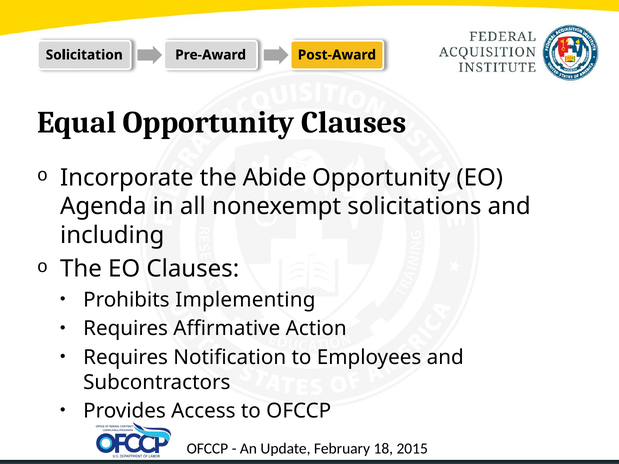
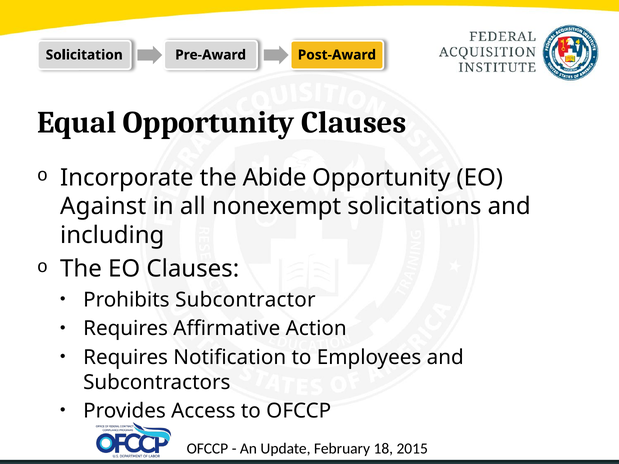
Agenda: Agenda -> Against (103, 207)
Implementing: Implementing -> Subcontractor (245, 300)
